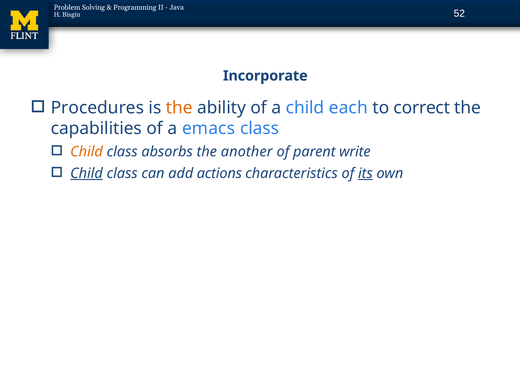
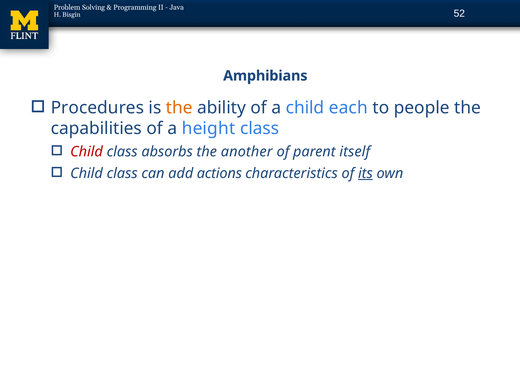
Incorporate: Incorporate -> Amphibians (265, 76)
correct: correct -> people (422, 108)
emacs: emacs -> height (209, 128)
Child colour: orange -> red (87, 152)
write: write -> itself (355, 152)
Child underline: present -> none (87, 173)
